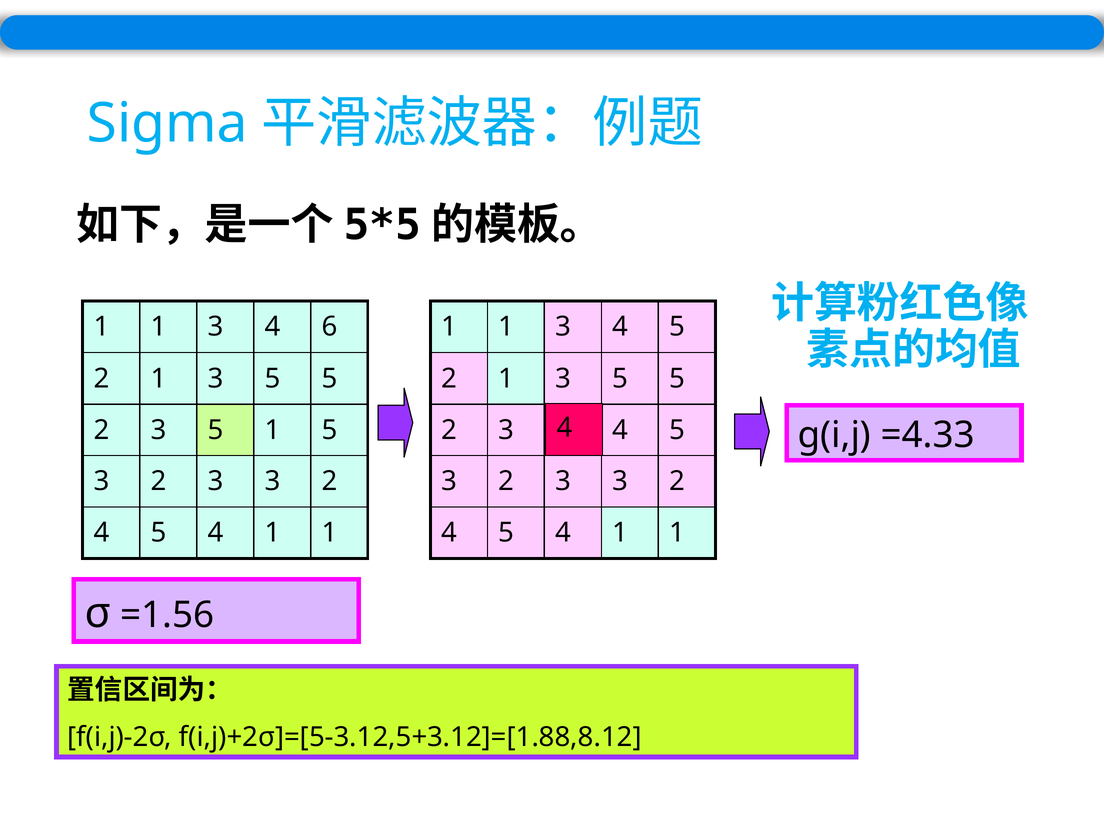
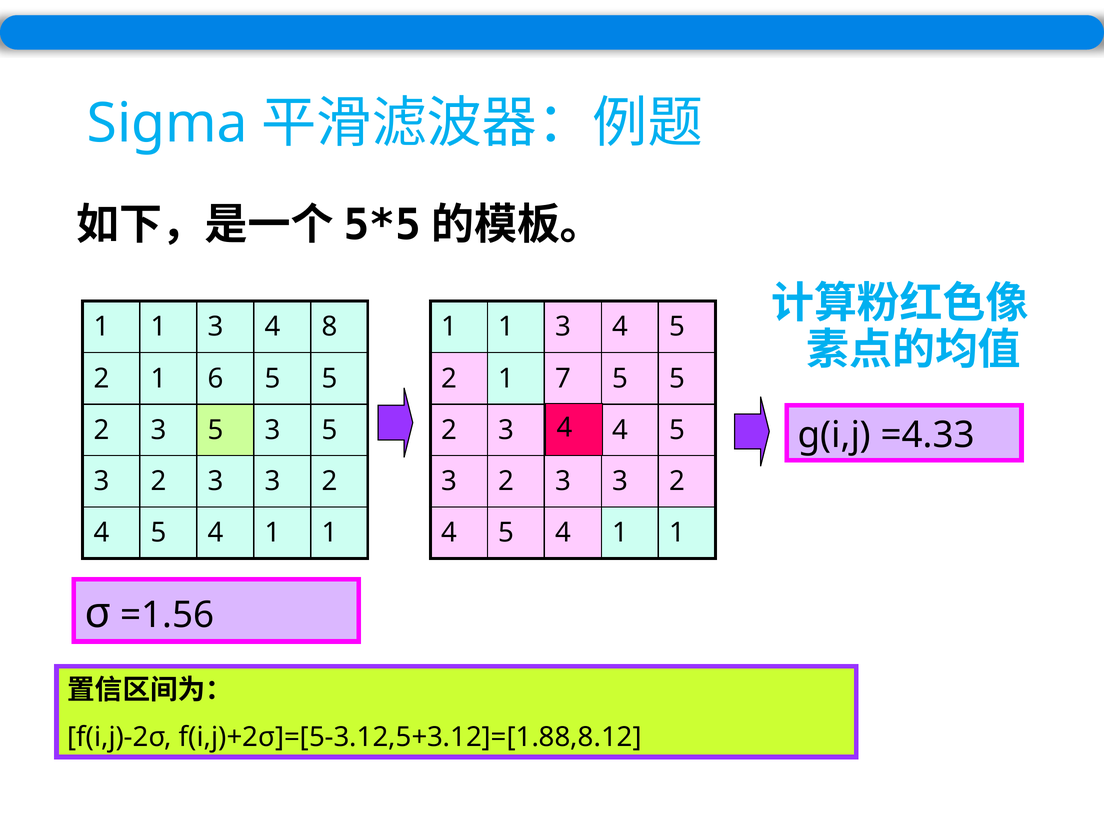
6: 6 -> 8 (330, 327)
3: 3 -> 6 (216, 378)
3: 3 -> 7 (563, 378)
2 3 5 1: 1 -> 3 (273, 430)
